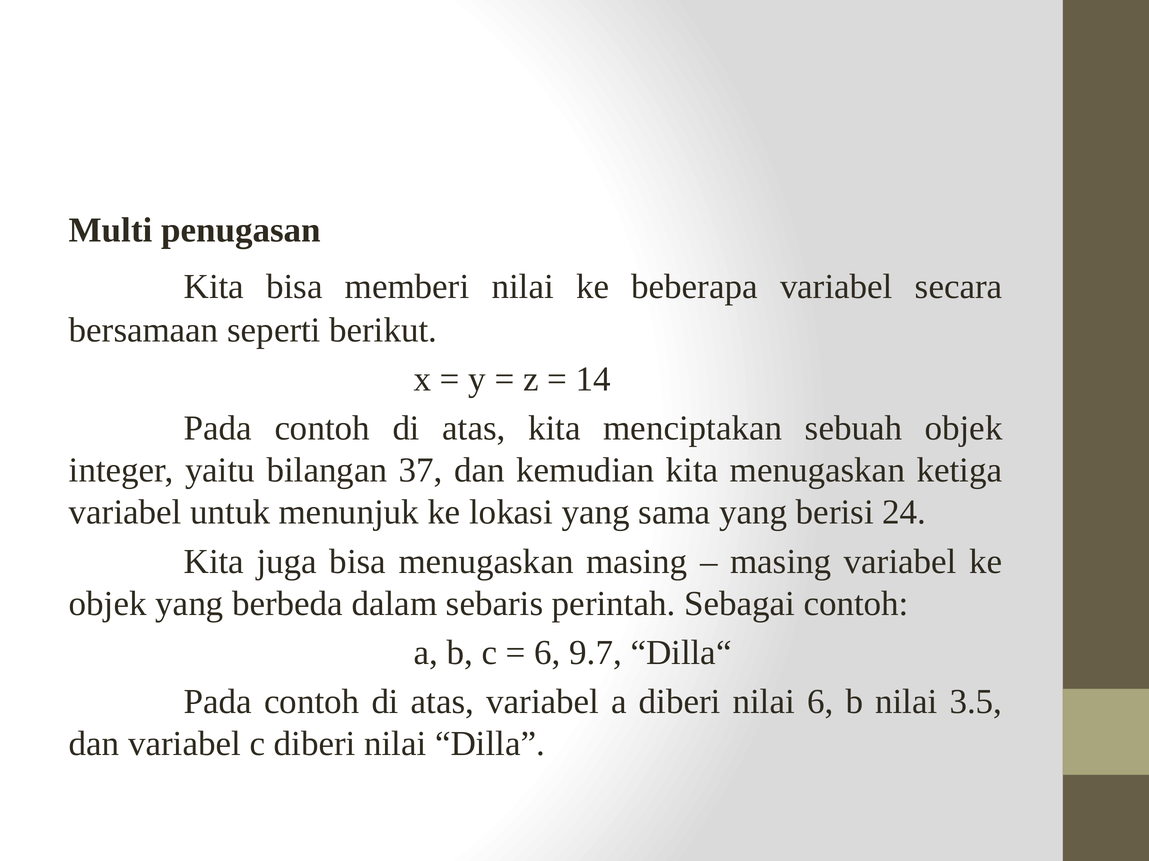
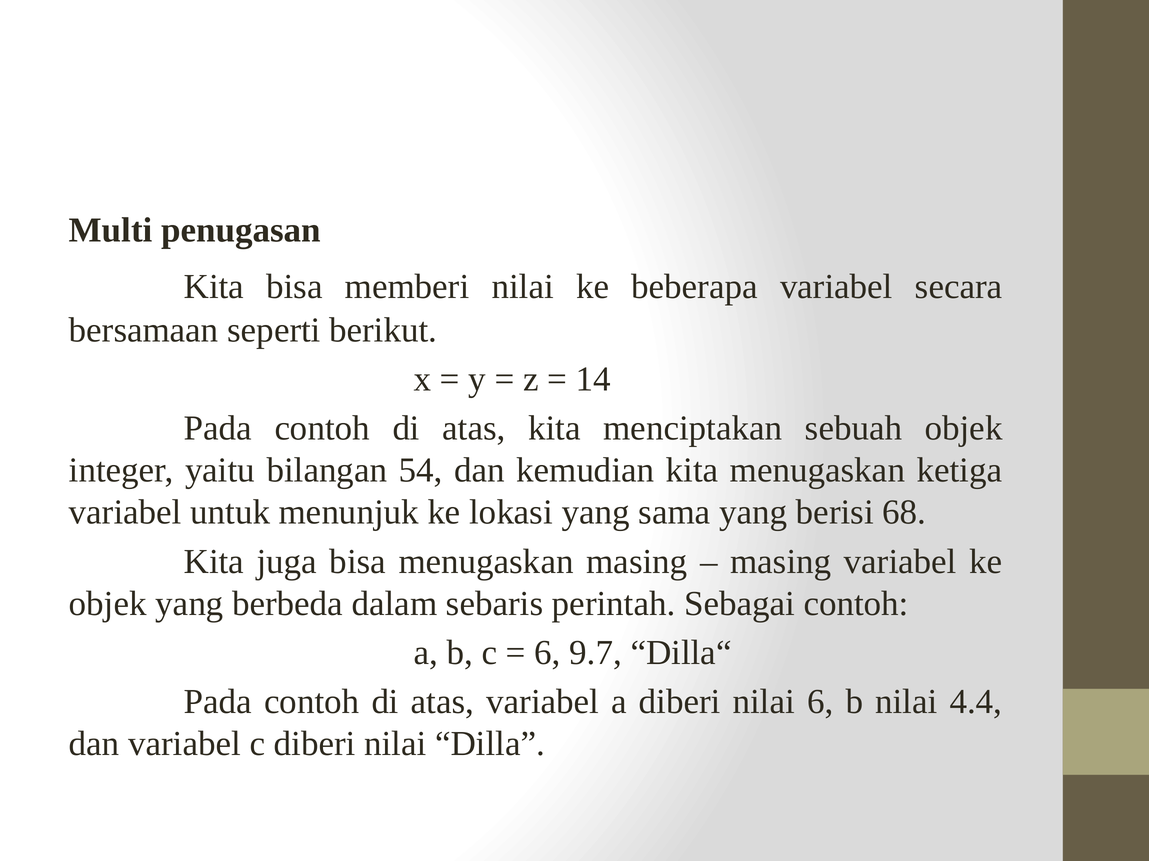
37: 37 -> 54 (421, 471)
24: 24 -> 68 (904, 513)
3.5: 3.5 -> 4.4 (976, 702)
